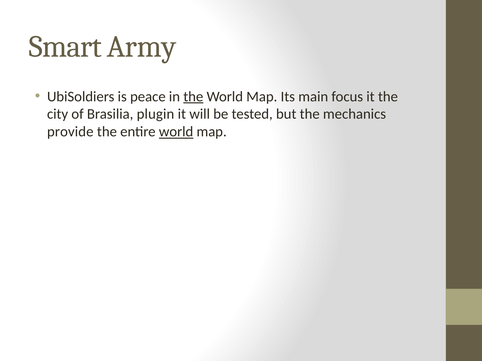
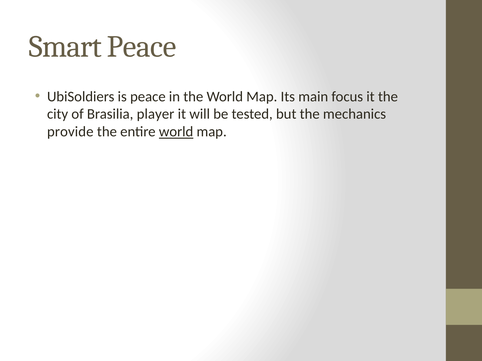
Smart Army: Army -> Peace (142, 47)
the underline: present -> none (193, 97)
plugin: plugin -> player (156, 114)
